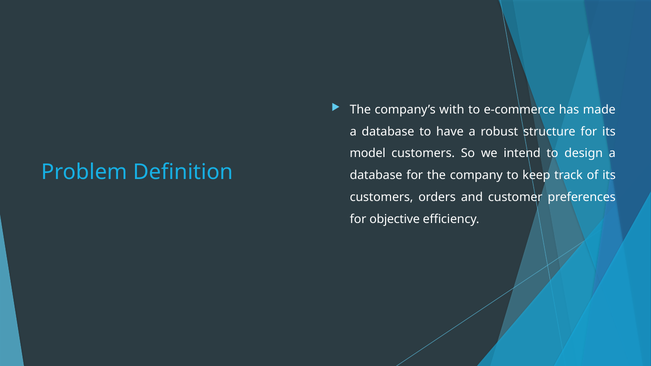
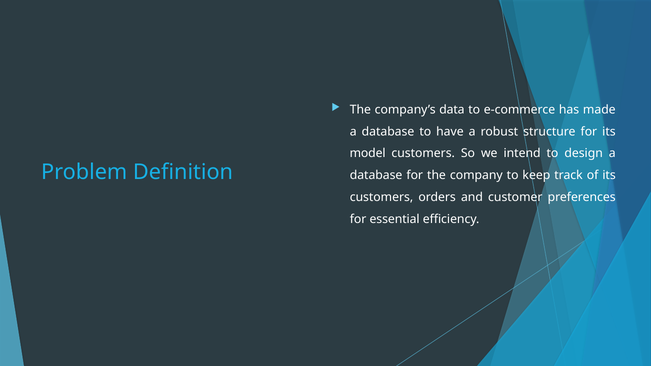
with: with -> data (452, 110)
objective: objective -> essential (395, 219)
